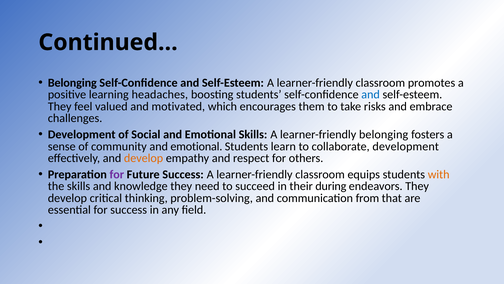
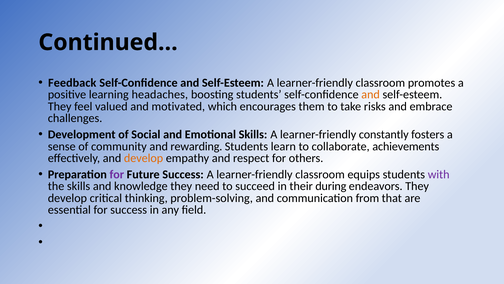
Belonging: Belonging -> Feedback (72, 83)
and colour: blue -> orange (371, 94)
learner-friendly belonging: belonging -> constantly (384, 134)
community and emotional: emotional -> rewarding (196, 146)
collaborate development: development -> achievements (406, 146)
with colour: orange -> purple (439, 174)
